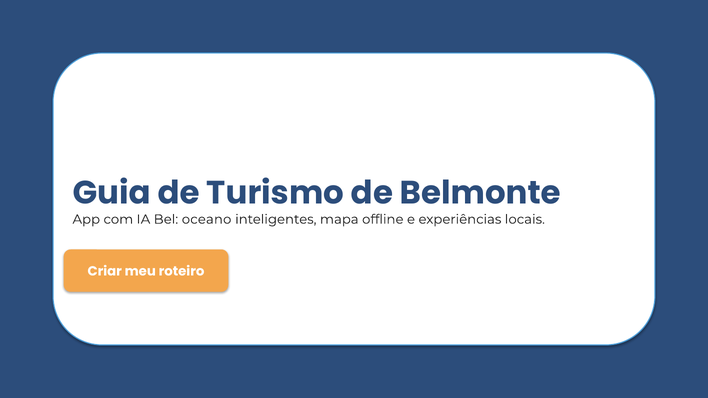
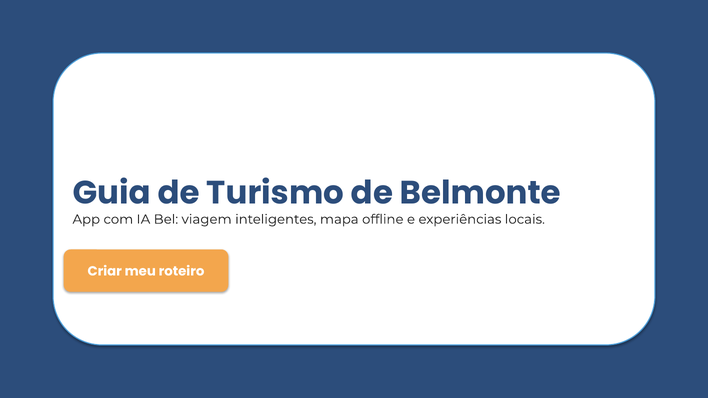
oceano: oceano -> viagem (207, 219)
